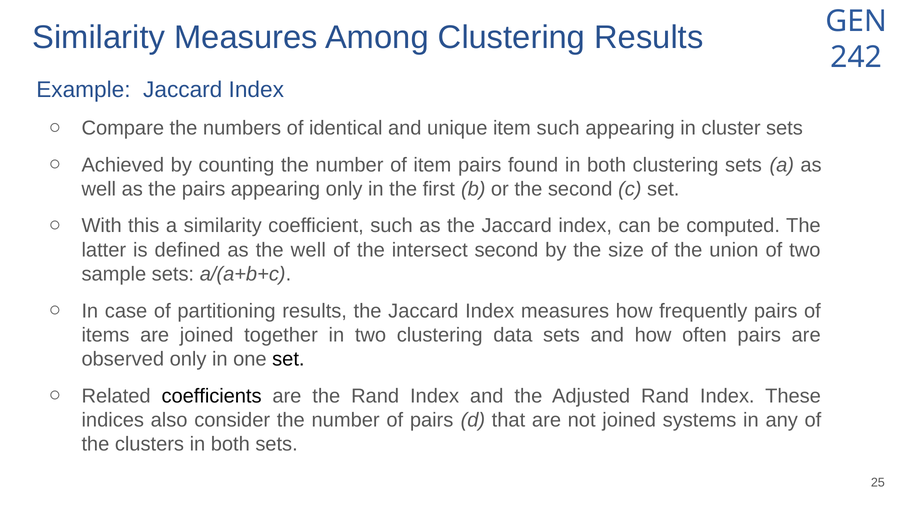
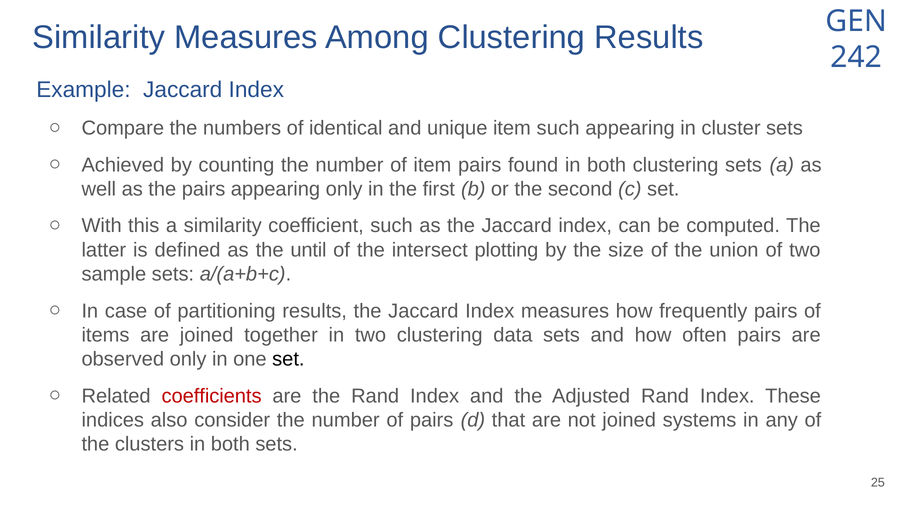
the well: well -> until (308, 250)
intersect second: second -> plotting (506, 250)
coefficients colour: black -> red (212, 396)
